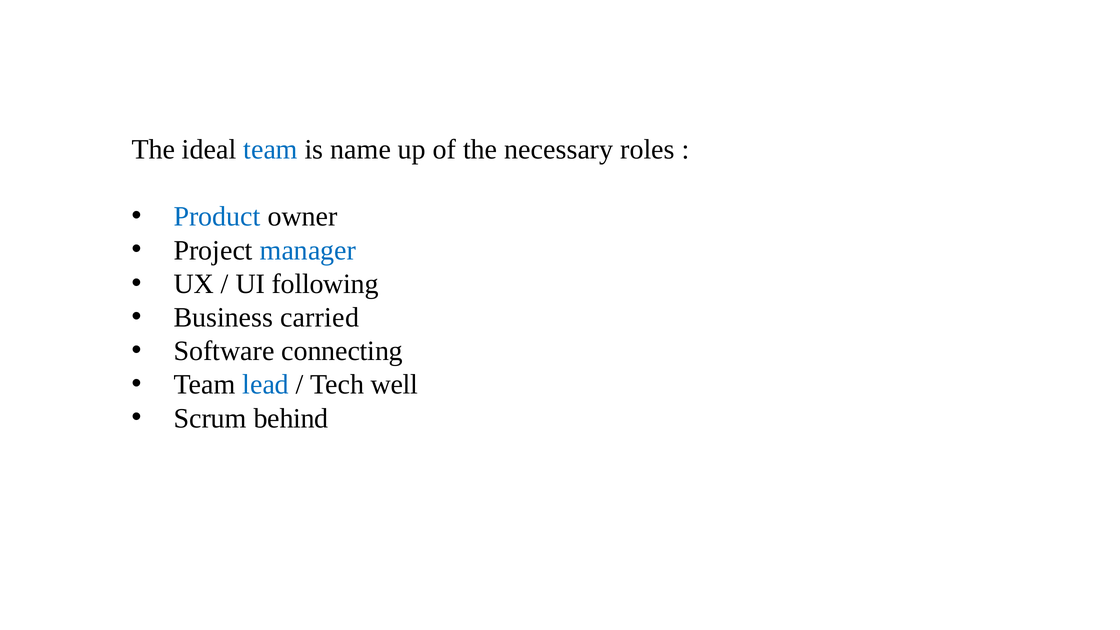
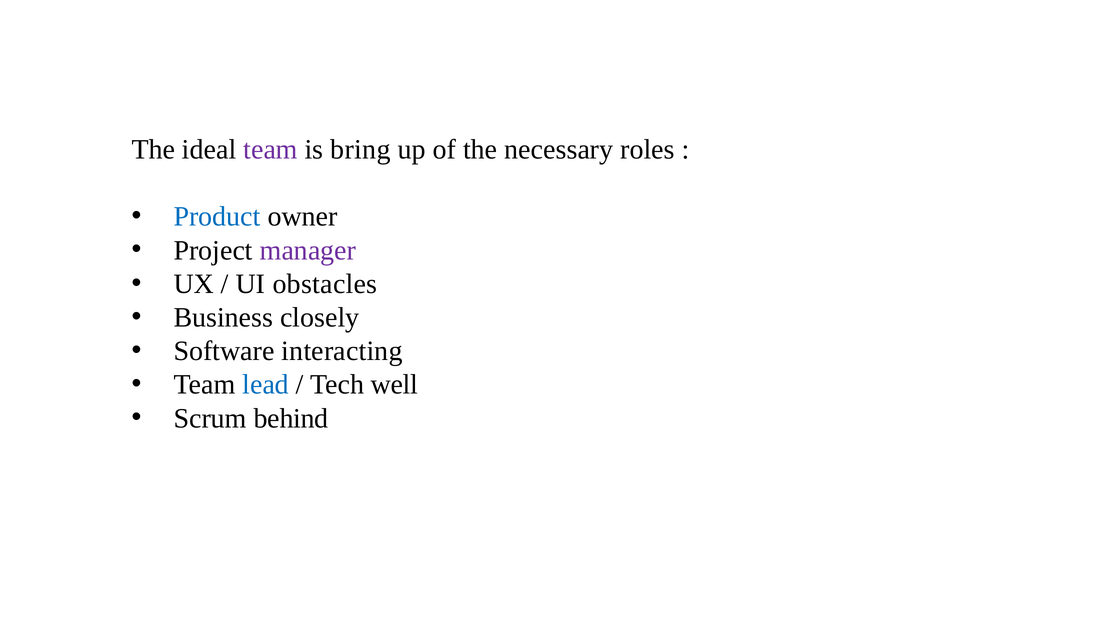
team colour: blue -> purple (271, 149)
name: name -> bring (361, 149)
manager colour: blue -> purple (308, 250)
following: following -> obstacles (325, 284)
carried: carried -> closely (320, 317)
connecting: connecting -> interacting (342, 351)
